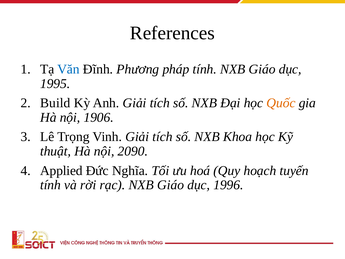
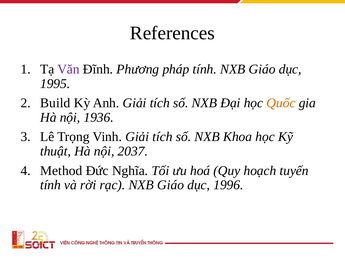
Văn colour: blue -> purple (68, 69)
1906: 1906 -> 1936 (99, 117)
2090: 2090 -> 2037 (133, 151)
Applied: Applied -> Method (61, 170)
